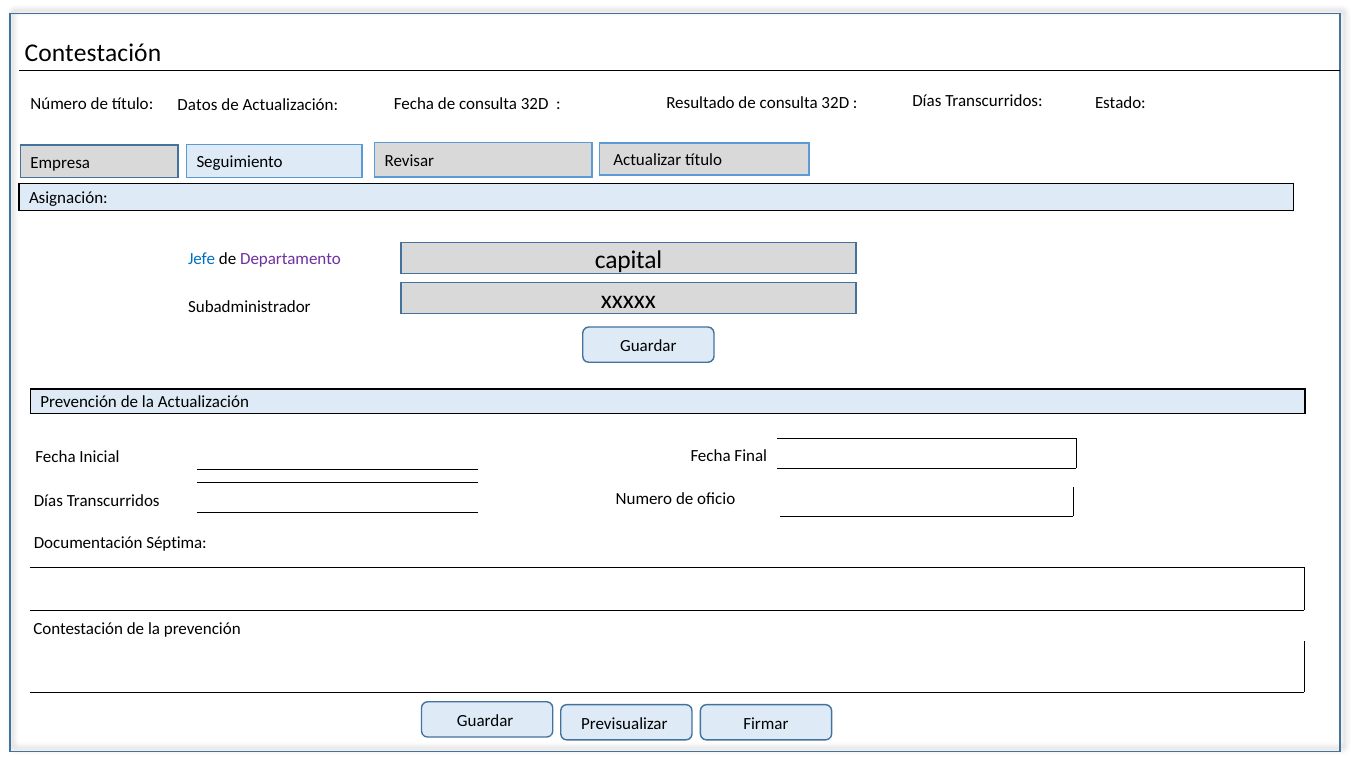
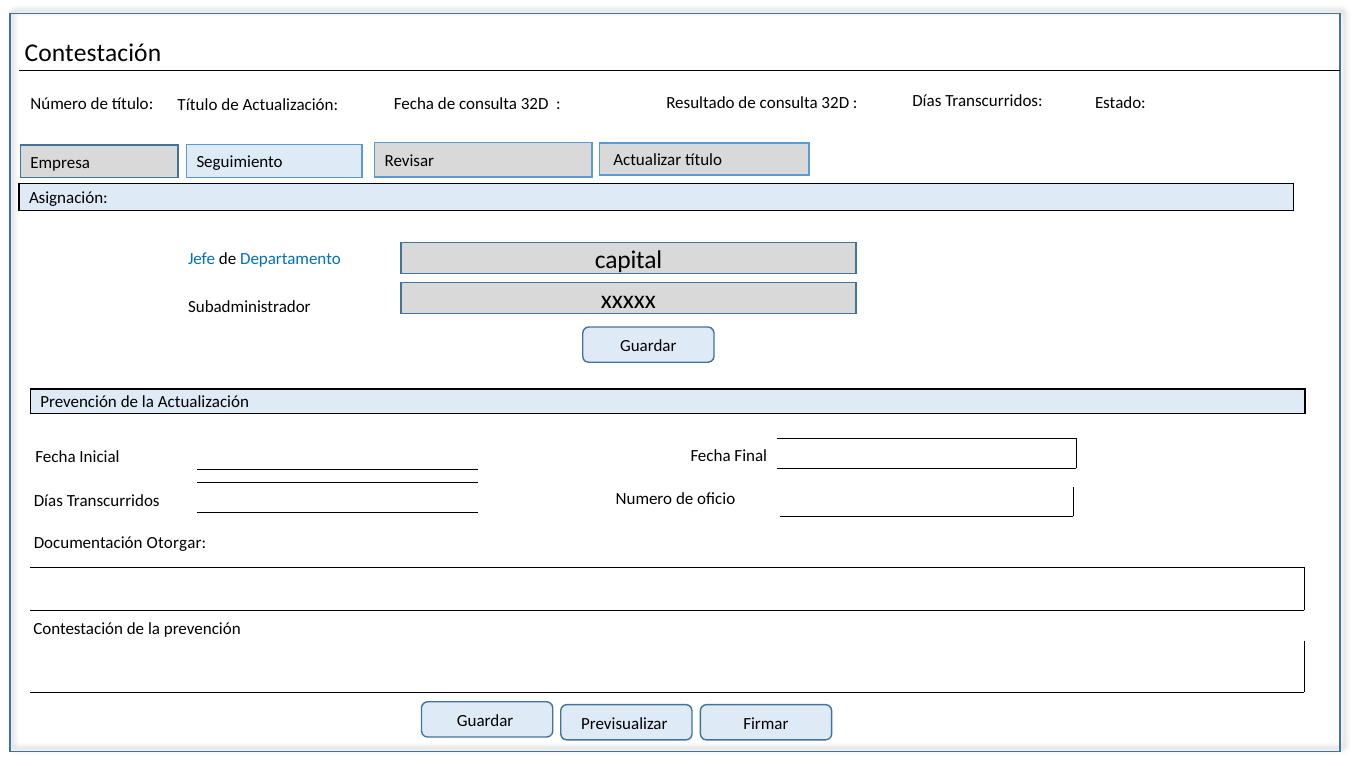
título Datos: Datos -> Título (197, 105)
Departamento colour: purple -> blue (290, 259)
Séptima: Séptima -> Otorgar (176, 543)
